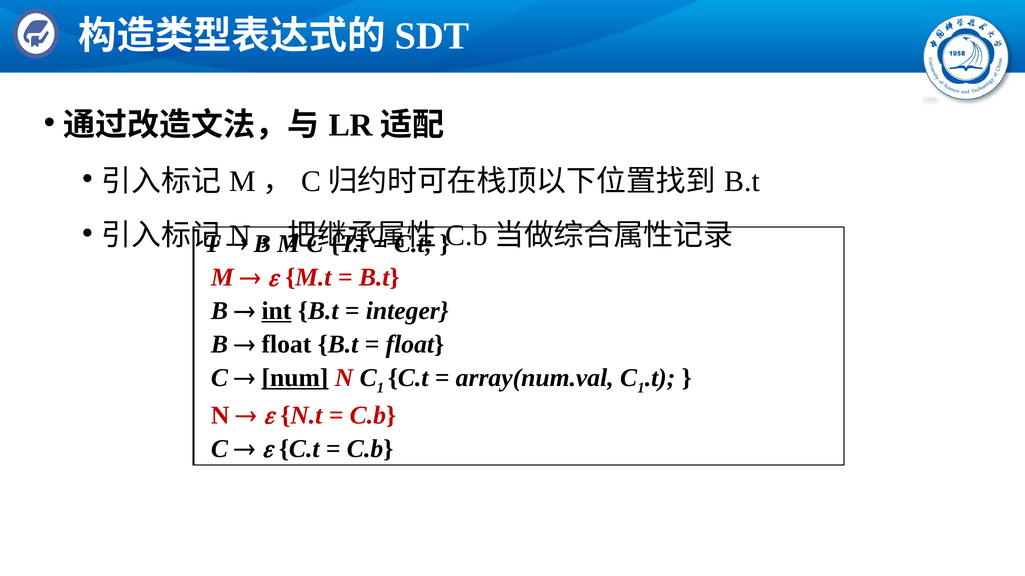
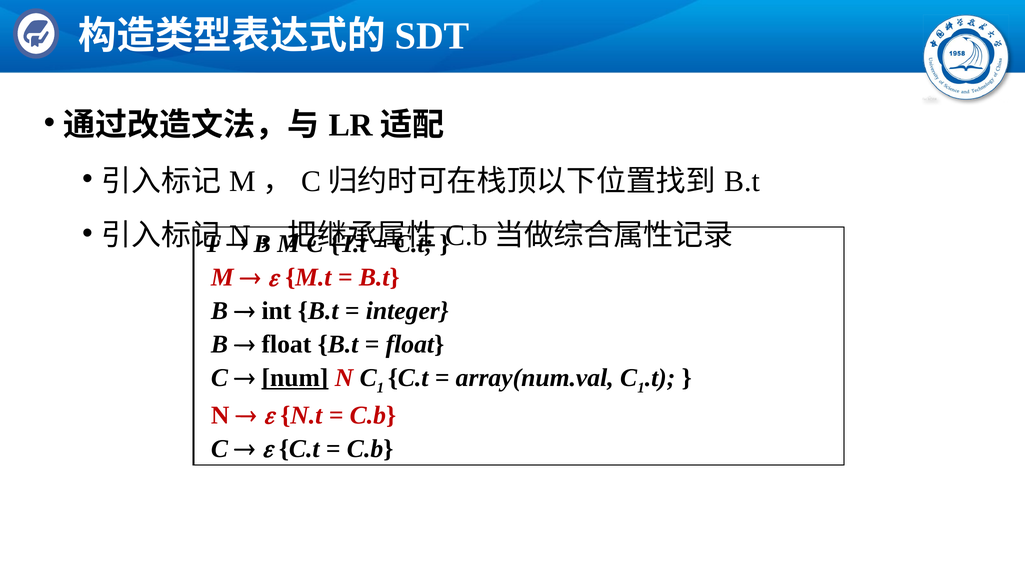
int underline: present -> none (276, 311)
